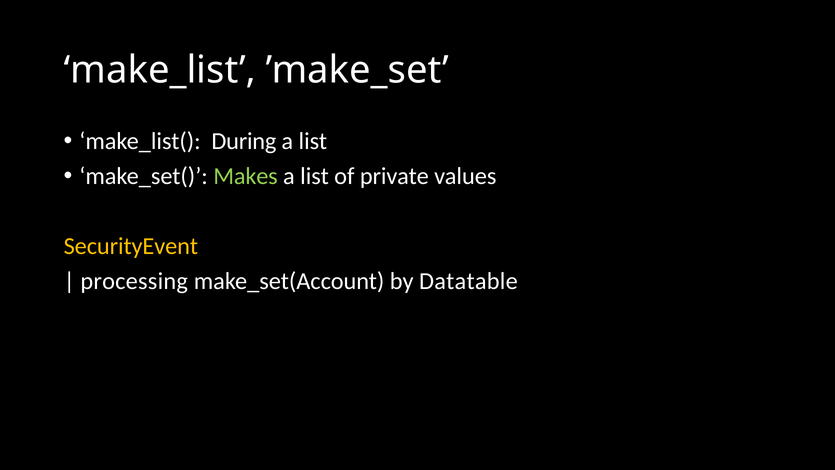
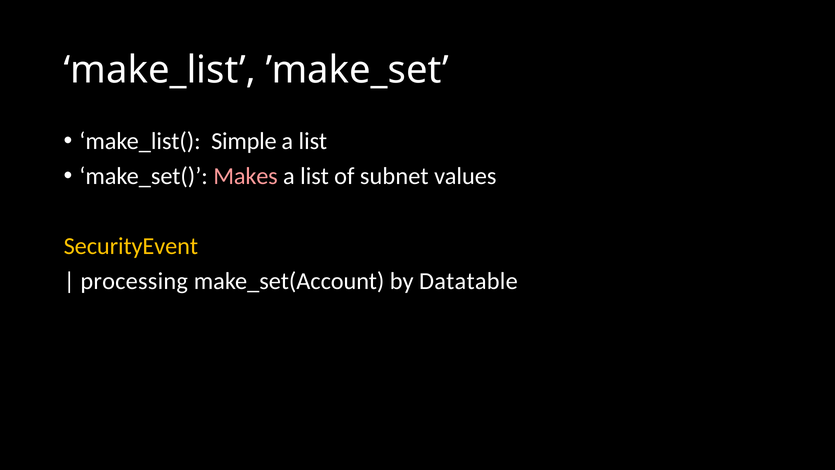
During: During -> Simple (244, 141)
Makes colour: light green -> pink (246, 176)
private: private -> subnet (394, 176)
